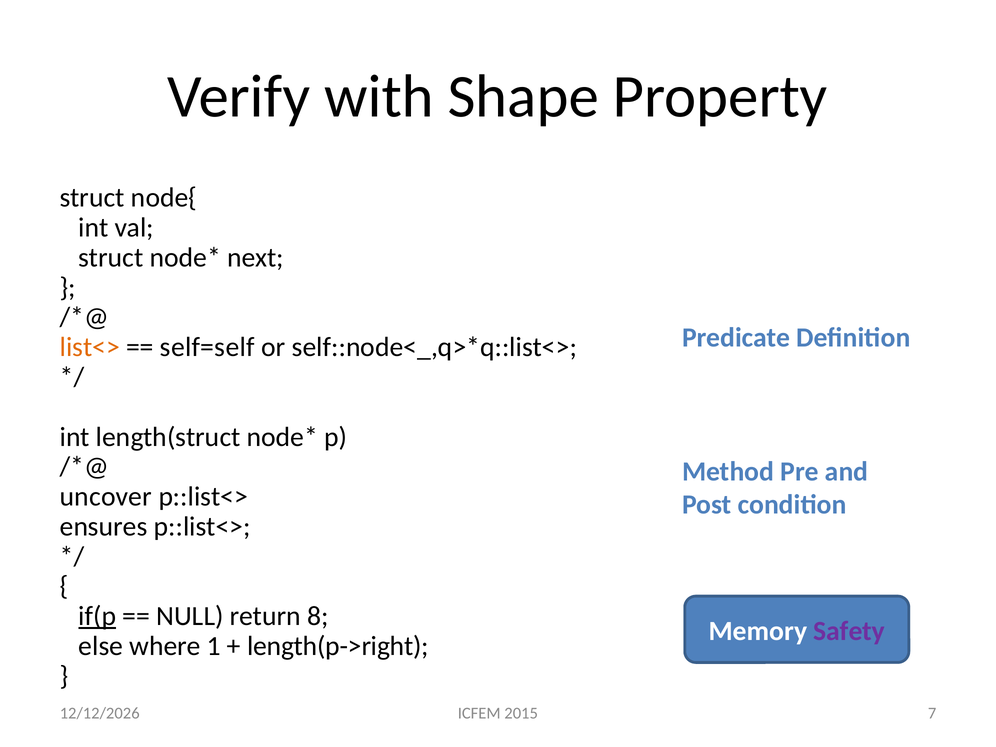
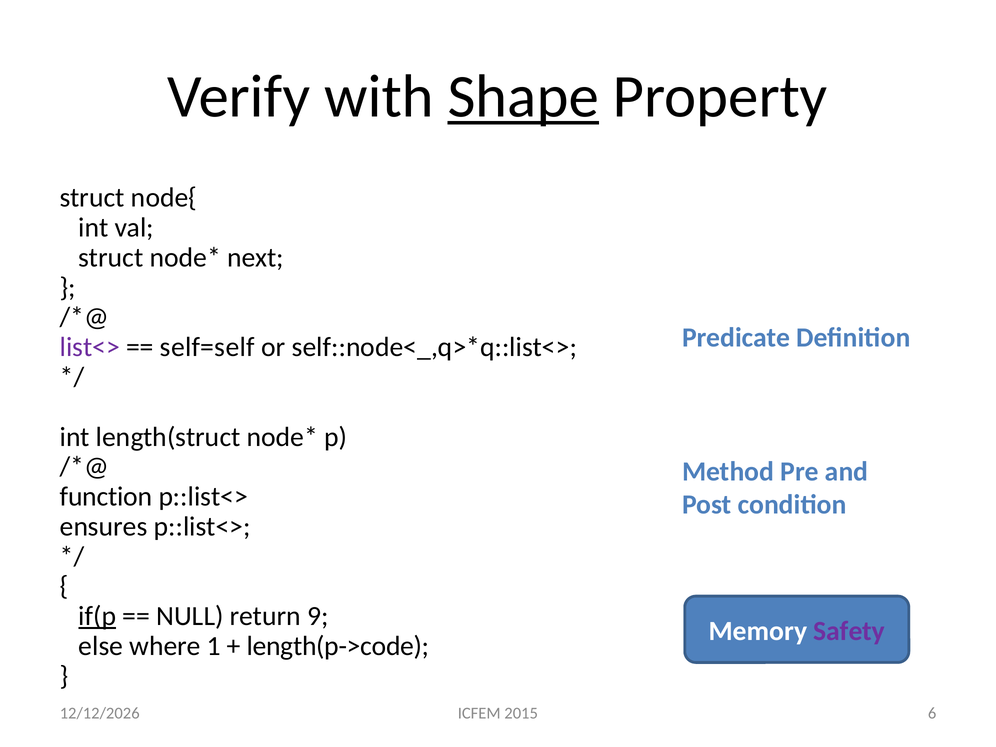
Shape underline: none -> present (523, 96)
list<> colour: orange -> purple (90, 347)
uncover: uncover -> function (106, 497)
8: 8 -> 9 (318, 616)
length(p->right: length(p->right -> length(p->code (338, 646)
7: 7 -> 6 (932, 713)
